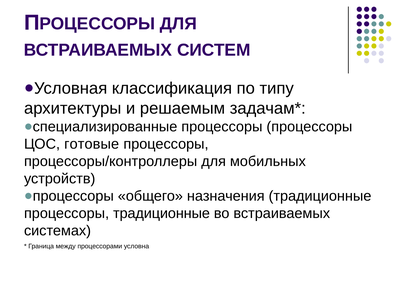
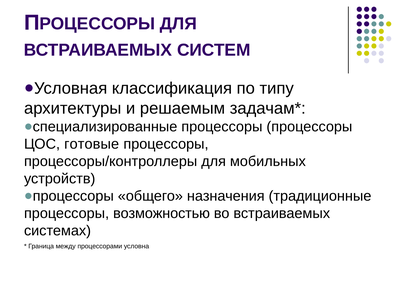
процессоры традиционные: традиционные -> возможностью (162, 214)
